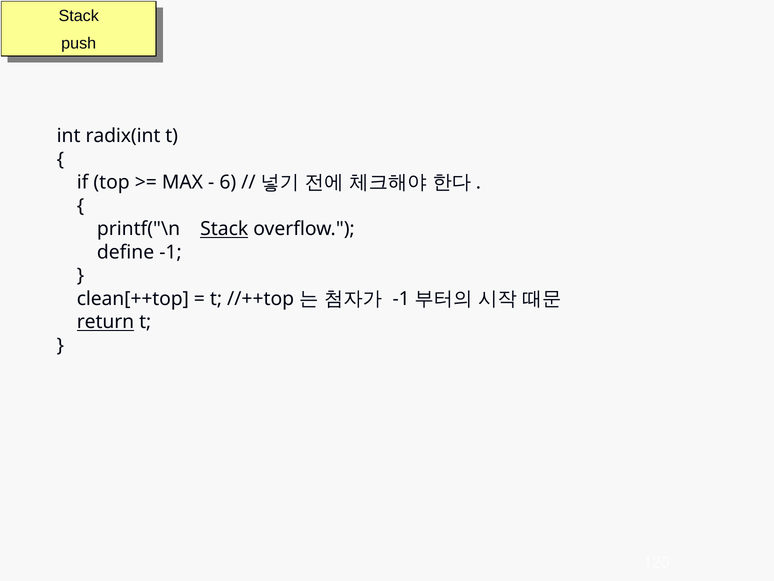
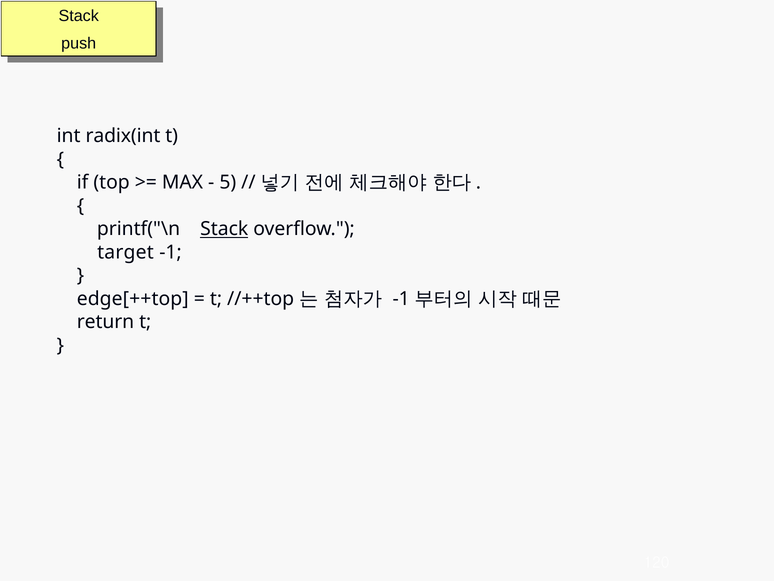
6: 6 -> 5 (228, 182)
define: define -> target (125, 252)
clean[++top: clean[++top -> edge[++top (133, 299)
return underline: present -> none (105, 322)
